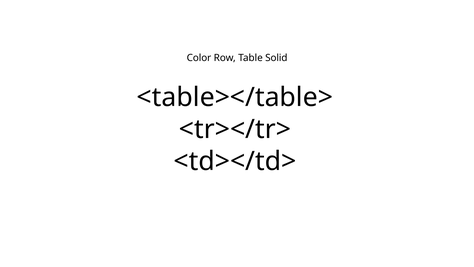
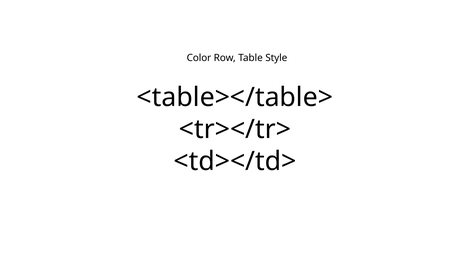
Solid: Solid -> Style (276, 58)
